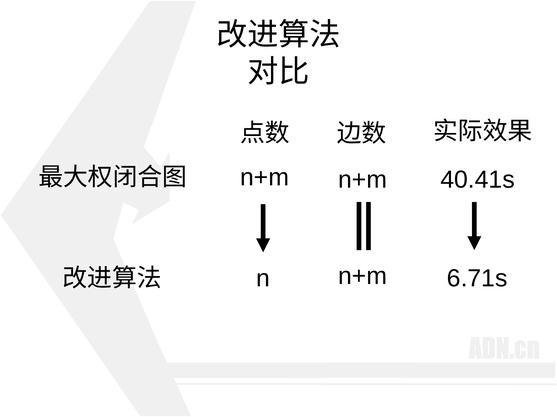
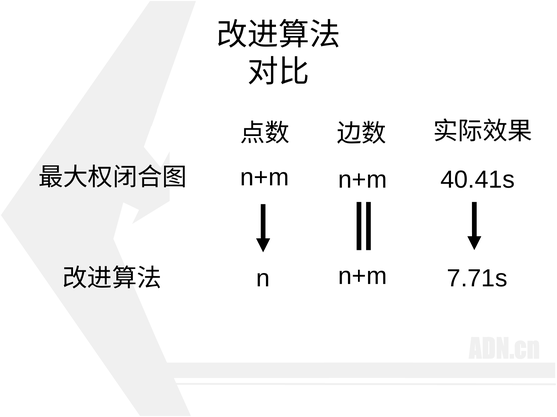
6.71s: 6.71s -> 7.71s (477, 279)
